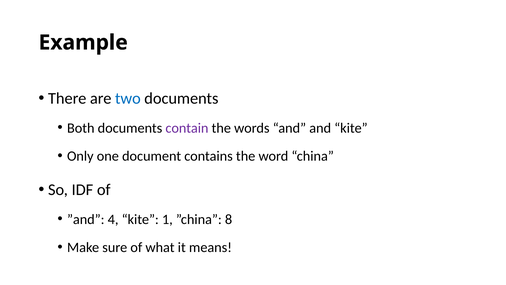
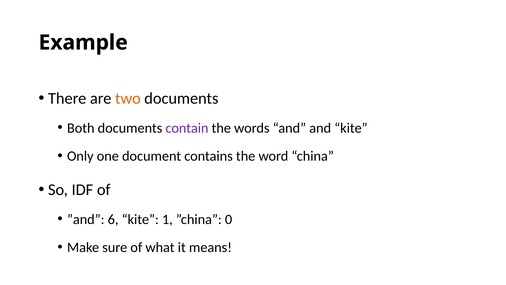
two colour: blue -> orange (128, 98)
4: 4 -> 6 (113, 219)
8: 8 -> 0 (229, 219)
